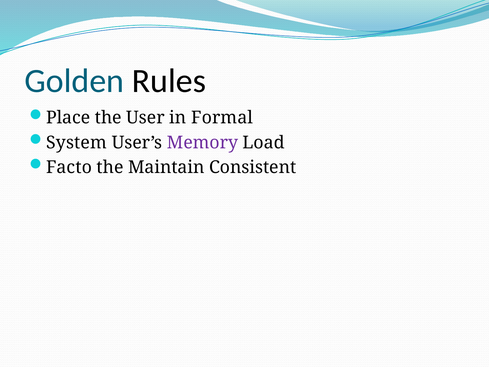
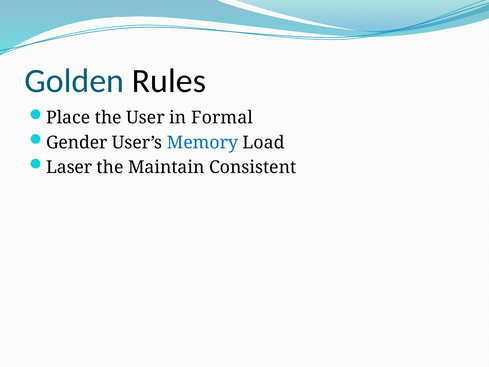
System: System -> Gender (77, 142)
Memory colour: purple -> blue (202, 142)
Facto: Facto -> Laser (69, 167)
